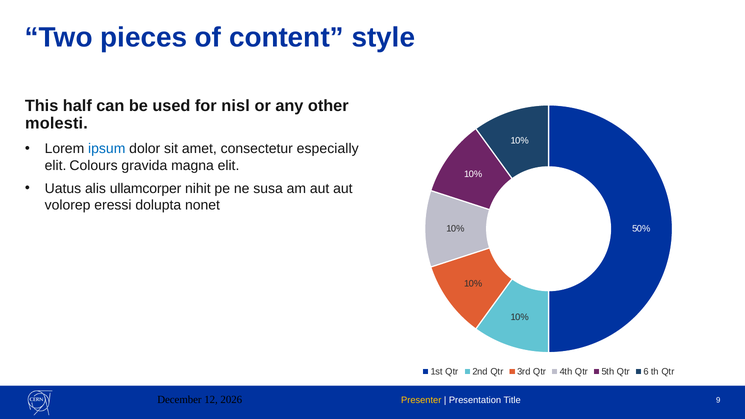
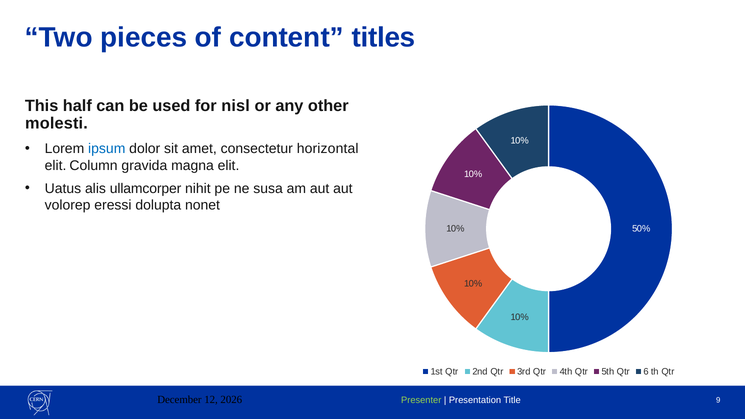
style: style -> titles (383, 38)
especially: especially -> horizontal (328, 149)
Colours: Colours -> Column (94, 166)
Presenter colour: yellow -> light green (421, 400)
